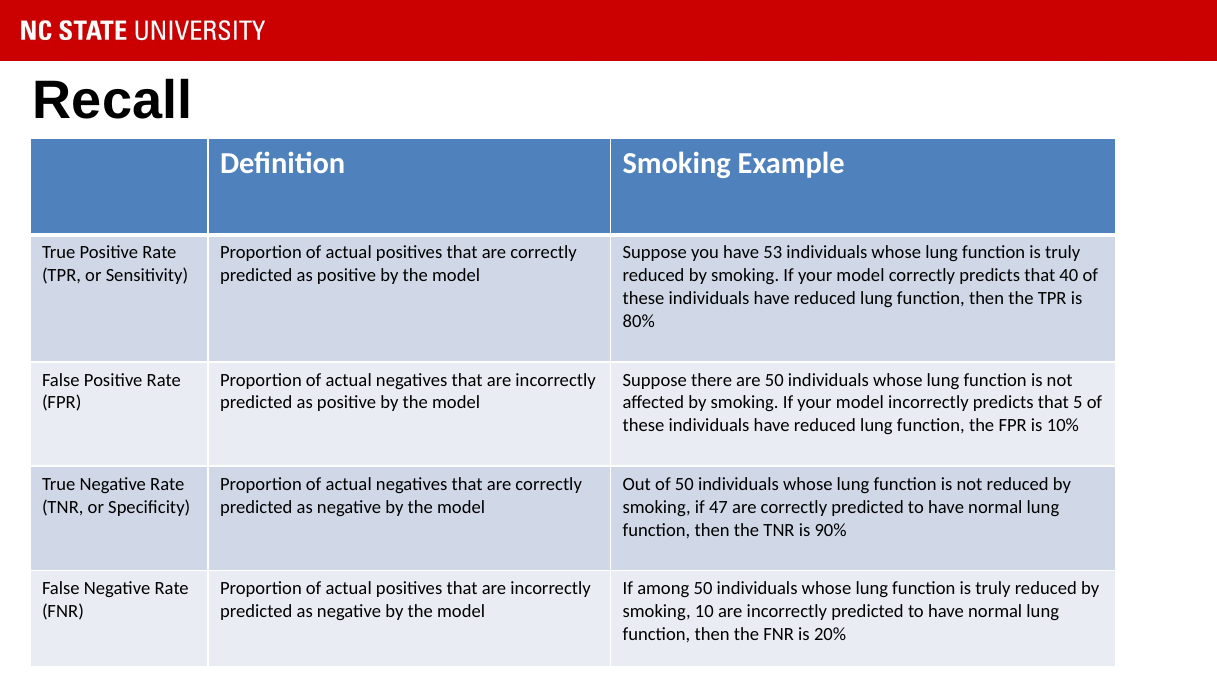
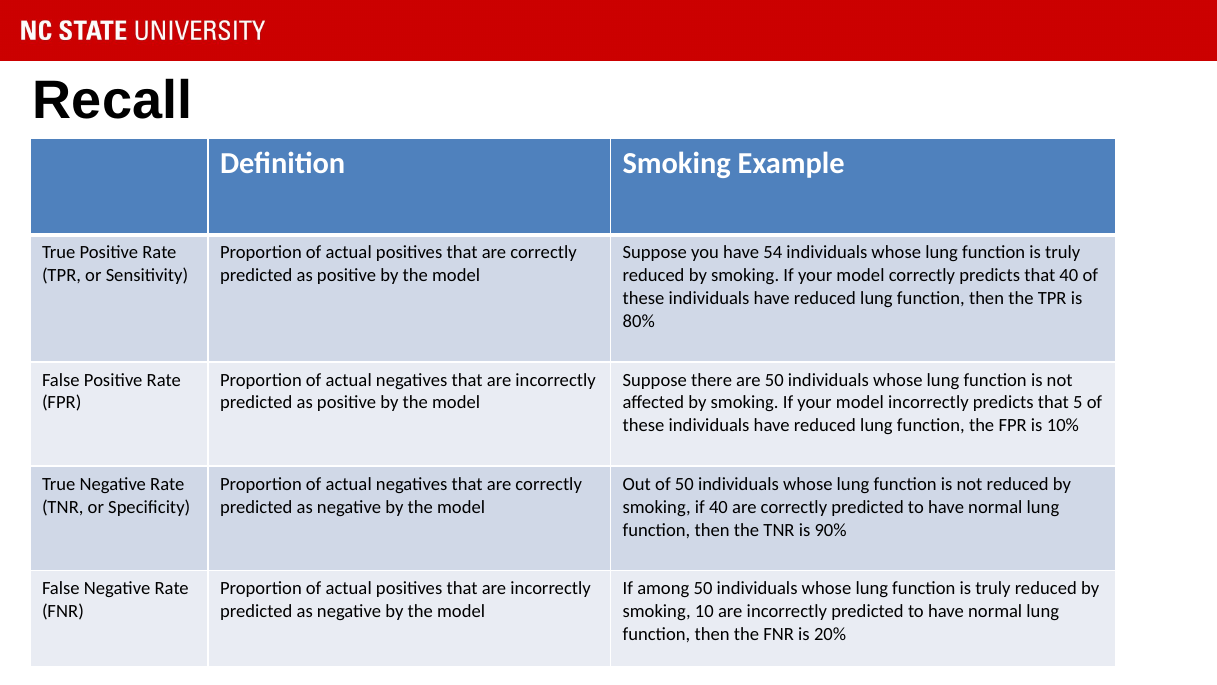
53: 53 -> 54 (773, 253)
if 47: 47 -> 40 (719, 507)
